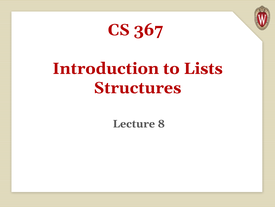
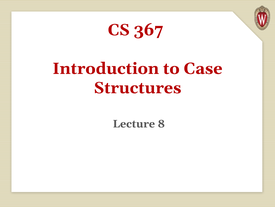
Lists: Lists -> Case (203, 68)
